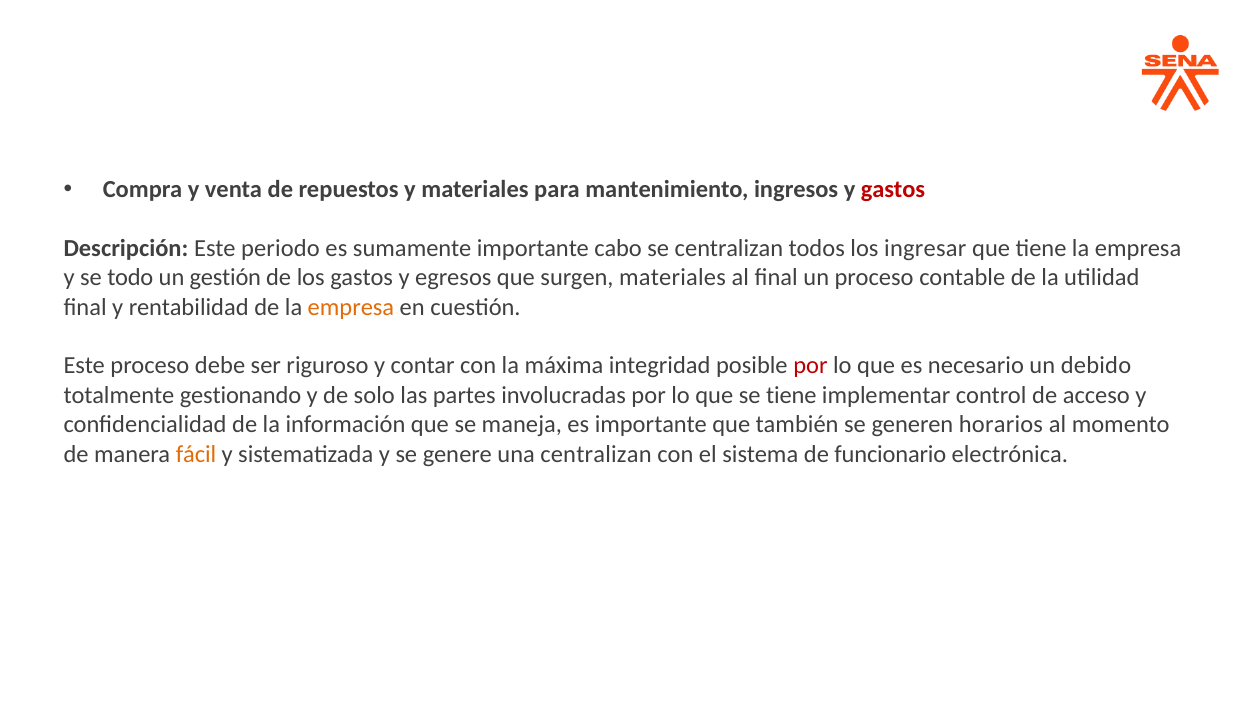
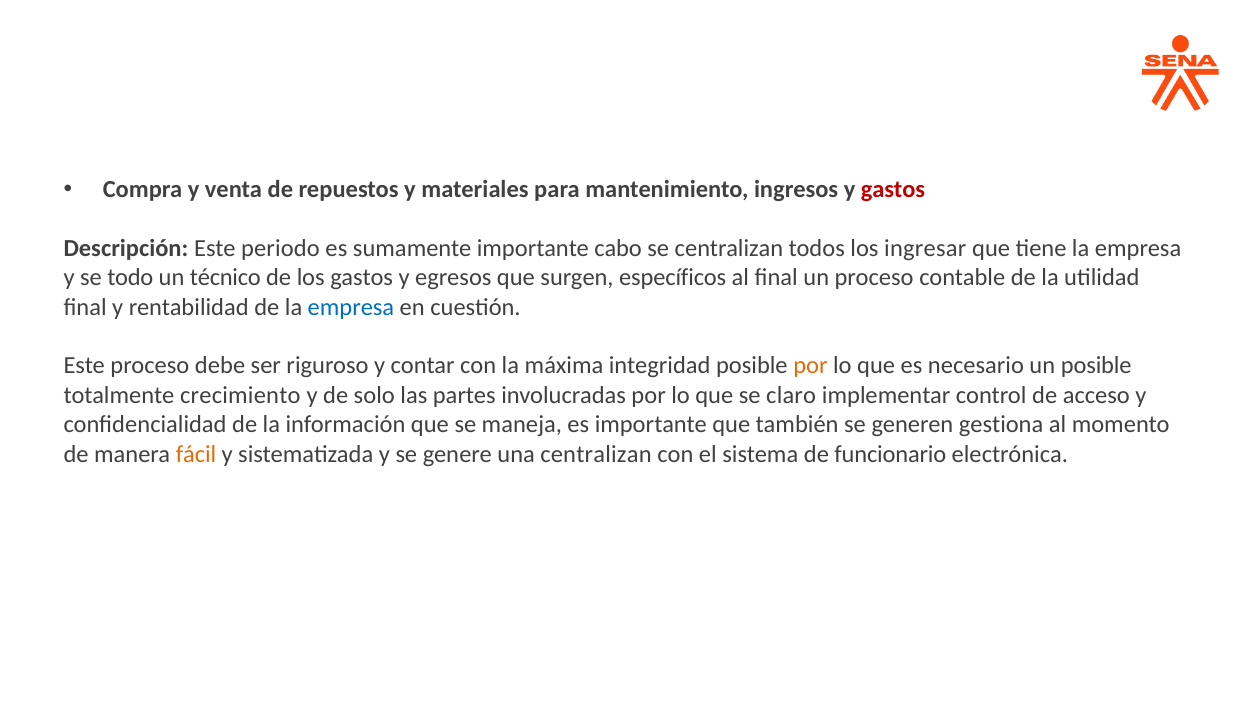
gestión: gestión -> técnico (225, 278)
surgen materiales: materiales -> específicos (673, 278)
empresa colour: orange -> blue (351, 307)
por colour: red -> orange (810, 366)
un debido: debido -> posible (1096, 366)
gestionando: gestionando -> crecimiento (240, 395)
se tiene: tiene -> claro (791, 395)
horarios: horarios -> gestiona (1001, 424)
